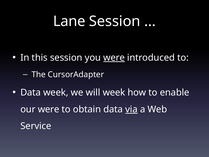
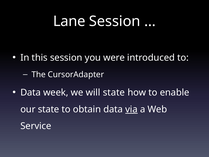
were underline: present -> none (114, 58)
will week: week -> state (114, 92)
our were: were -> state (49, 109)
